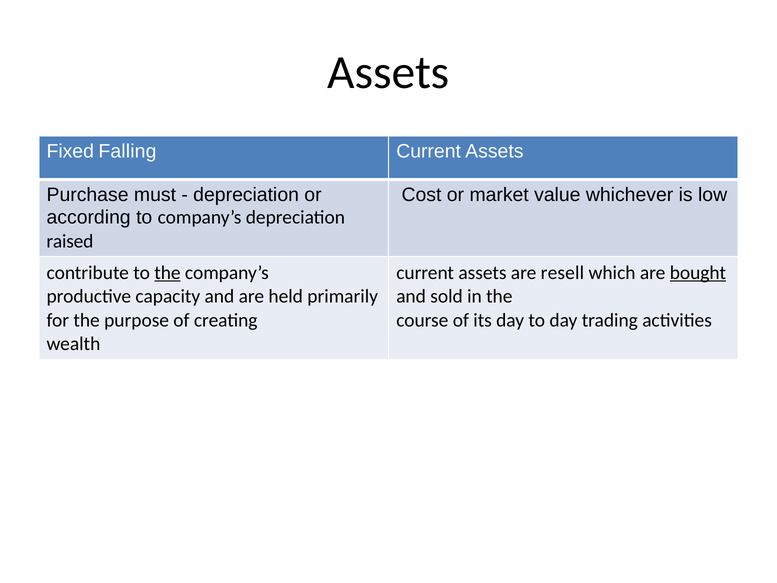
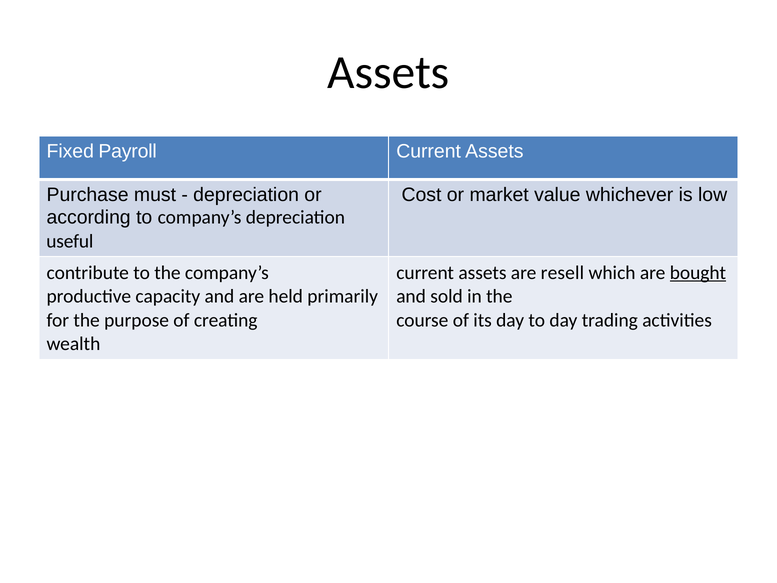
Falling: Falling -> Payroll (128, 151)
raised: raised -> useful (70, 241)
the underline: present -> none (167, 273)
